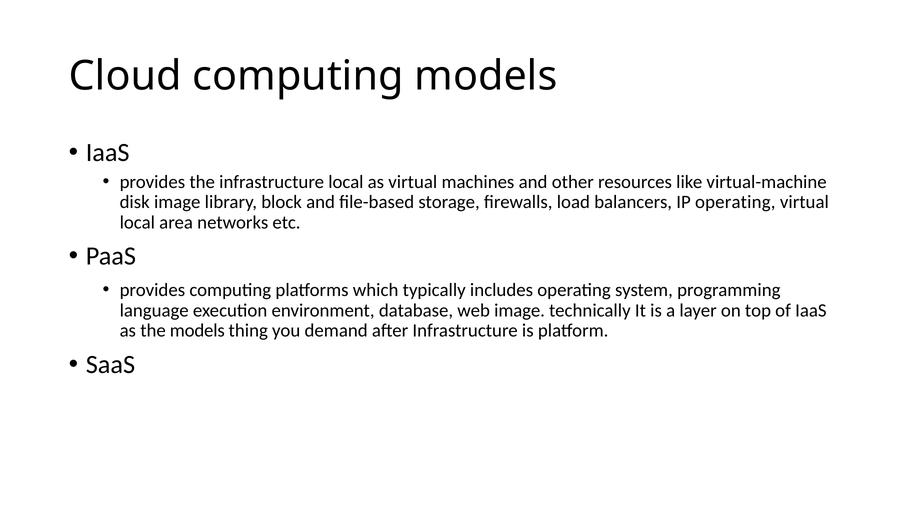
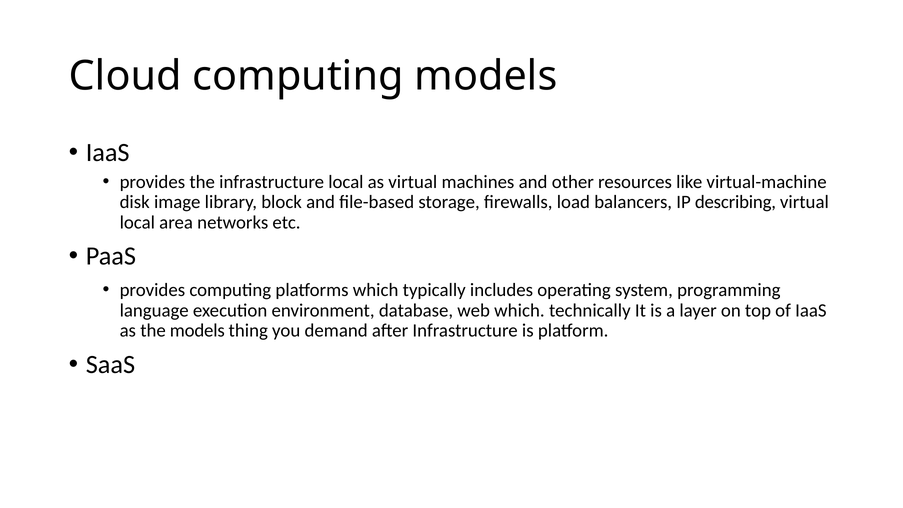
IP operating: operating -> describing (735, 202)
web image: image -> which (519, 310)
